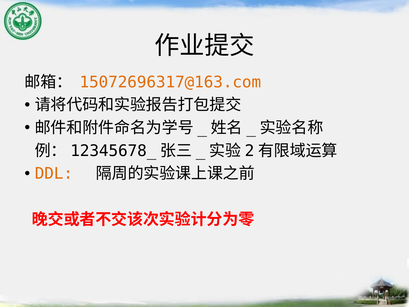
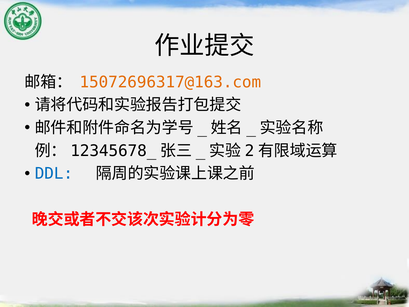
DDL colour: orange -> blue (54, 174)
